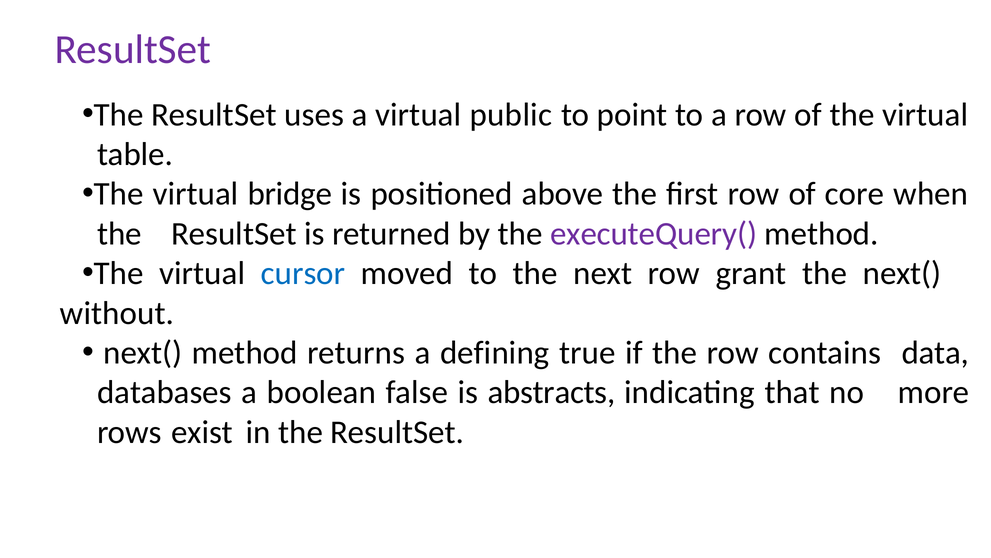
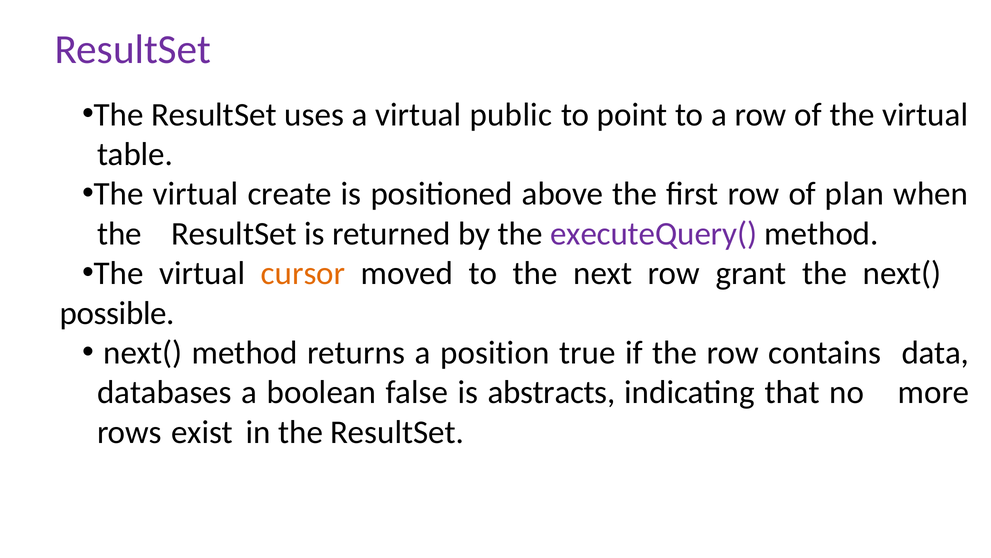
bridge: bridge -> create (290, 194)
core: core -> plan (855, 194)
cursor colour: blue -> orange (303, 273)
without: without -> possible (117, 313)
defining: defining -> position (495, 352)
